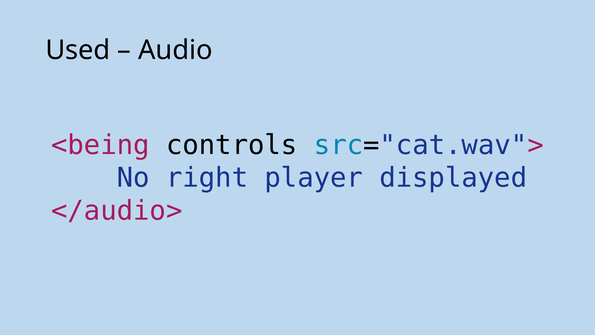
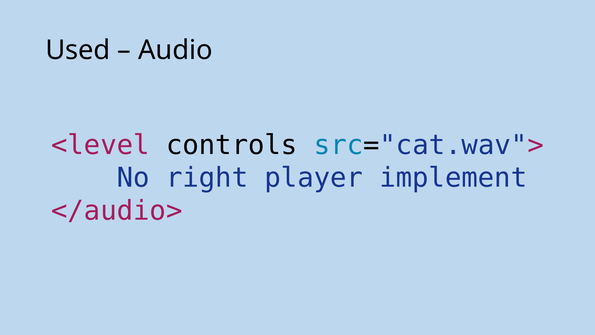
<being: <being -> <level (100, 145)
displayed: displayed -> implement (453, 178)
